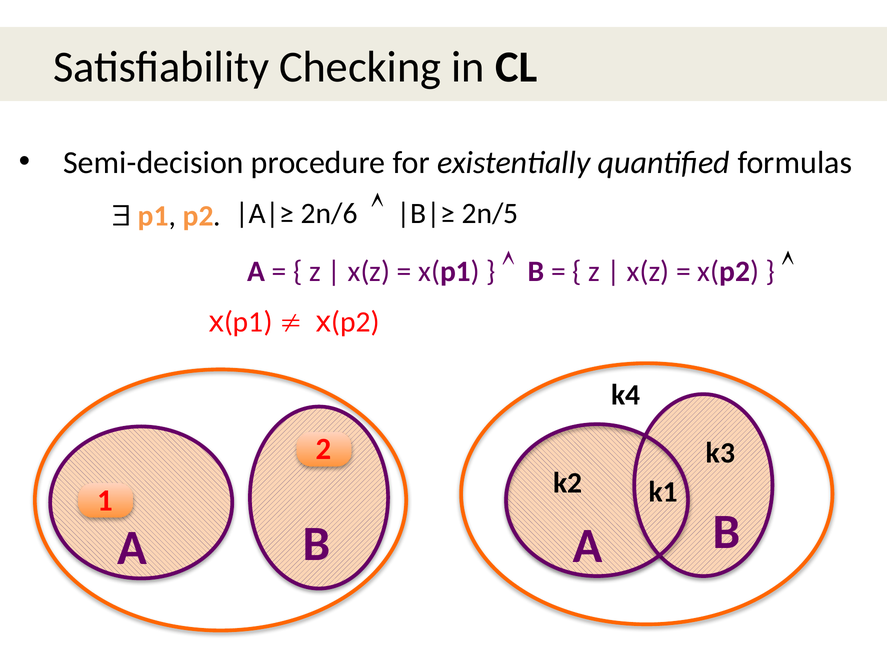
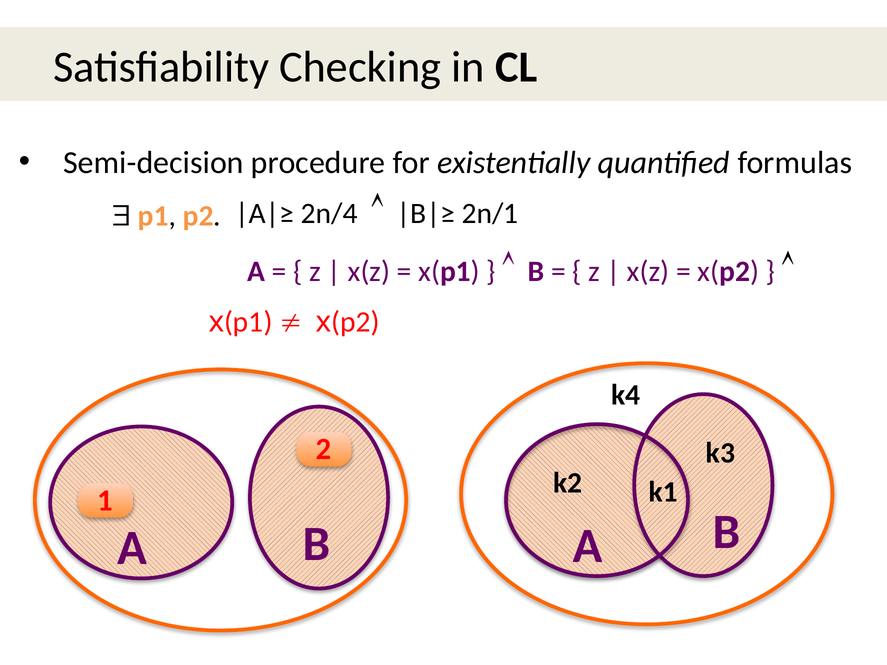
2n/6: 2n/6 -> 2n/4 (329, 214)
2n/5: 2n/5 -> 2n/1 (490, 214)
